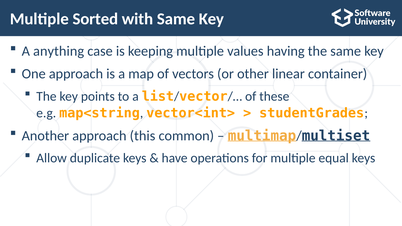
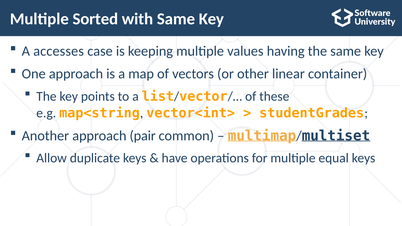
anything: anything -> accesses (59, 51)
this: this -> pair (143, 136)
